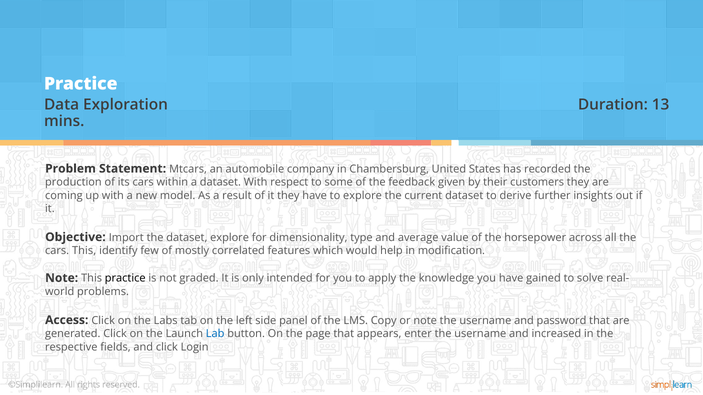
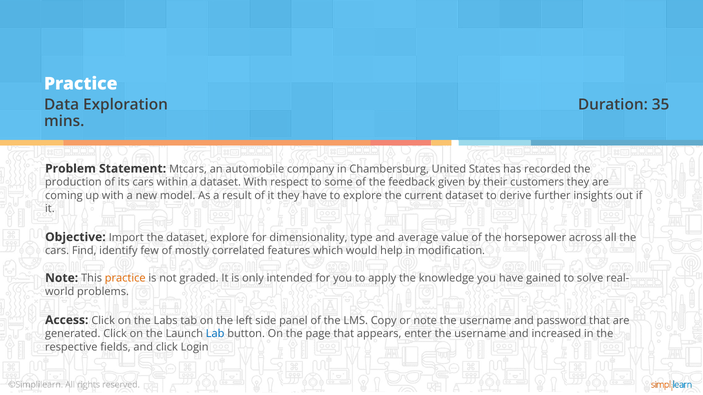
13: 13 -> 35 (661, 105)
cars This: This -> Find (84, 251)
practice colour: black -> orange (125, 279)
